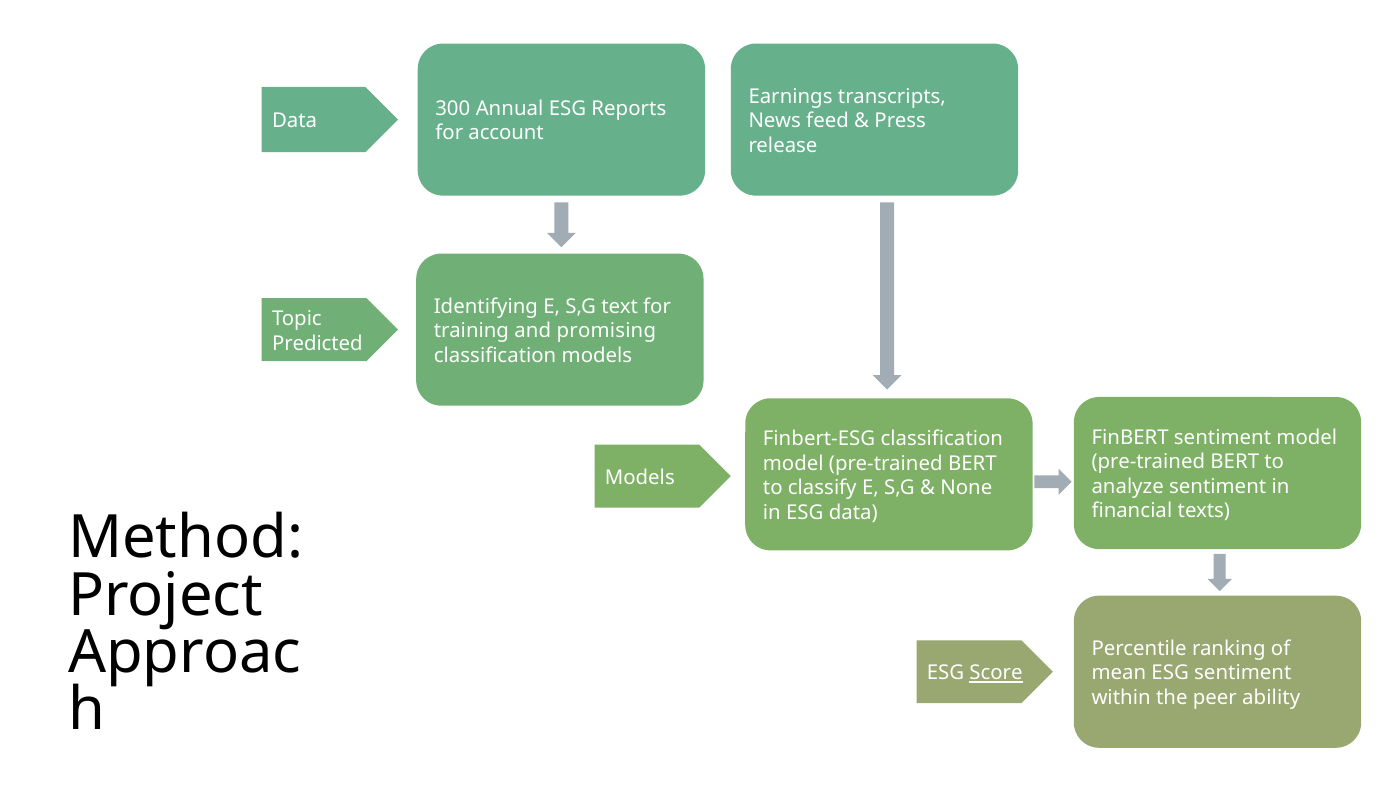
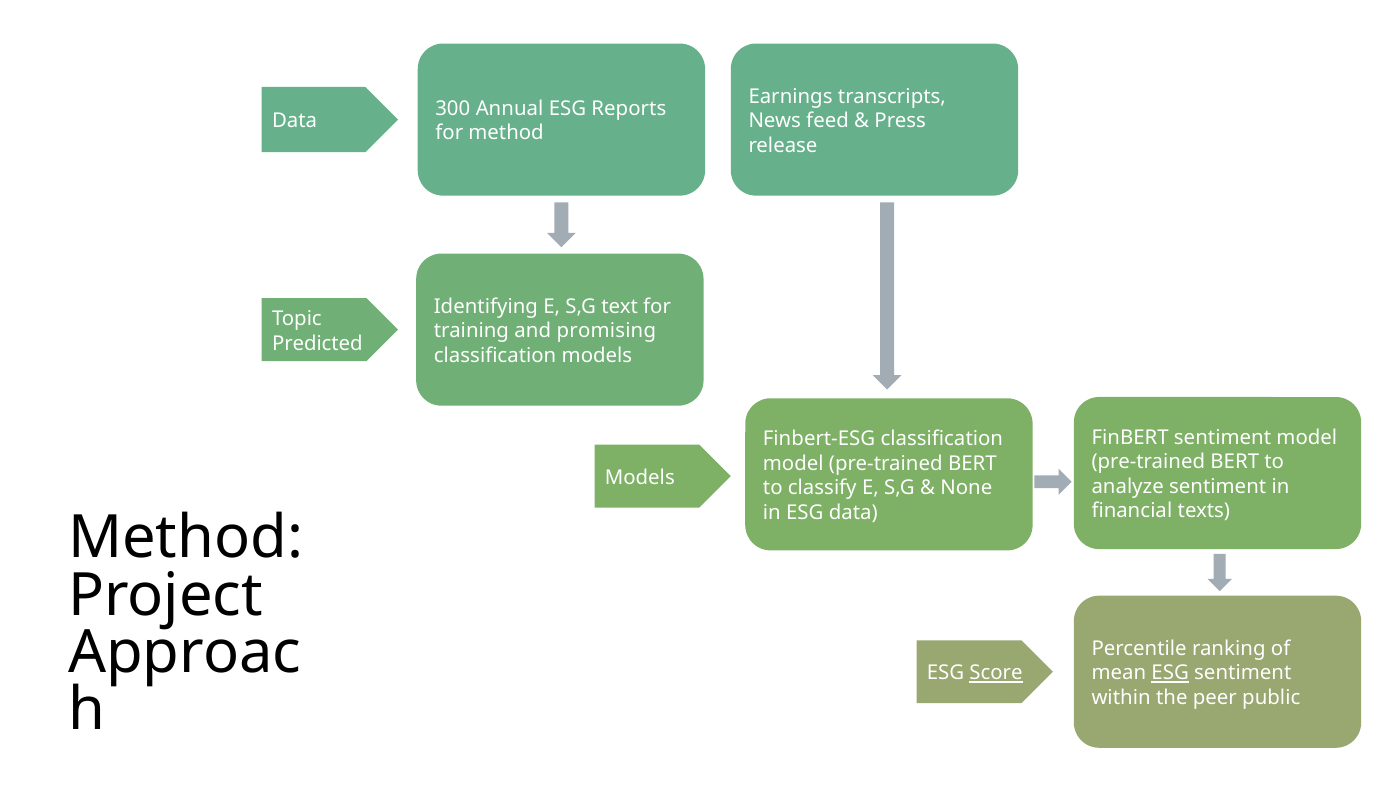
for account: account -> method (506, 133)
ESG underline: none -> present (1170, 673)
ability: ability -> public (1271, 697)
